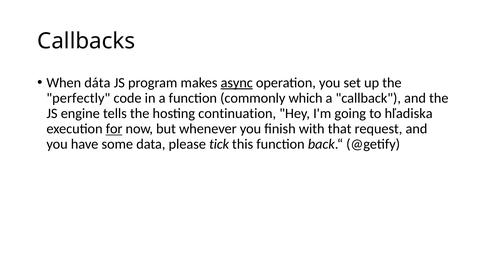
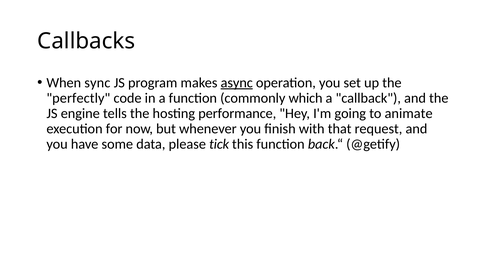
dáta: dáta -> sync (97, 83)
continuation: continuation -> performance (237, 113)
hľadiska: hľadiska -> animate (409, 113)
for underline: present -> none (114, 129)
